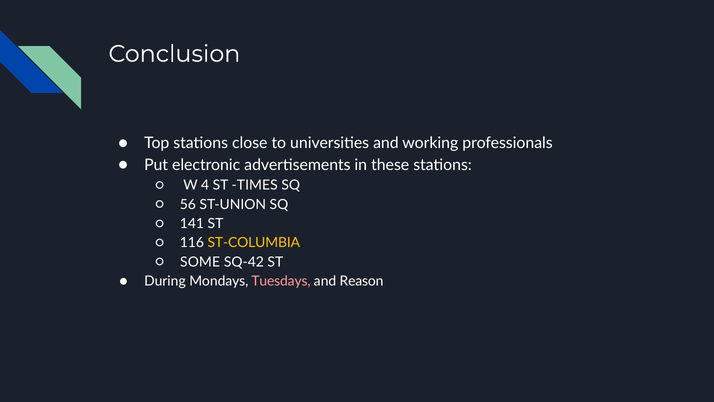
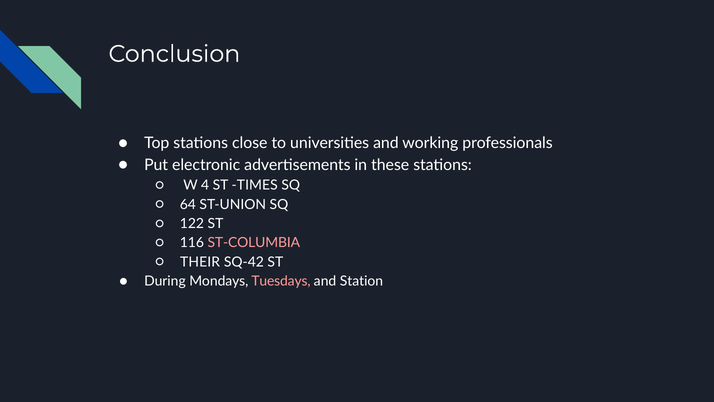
56: 56 -> 64 (188, 204)
141: 141 -> 122 (192, 223)
ST-COLUMBIA colour: yellow -> pink (254, 243)
SOME: SOME -> THEIR (200, 262)
Reason: Reason -> Station (361, 281)
